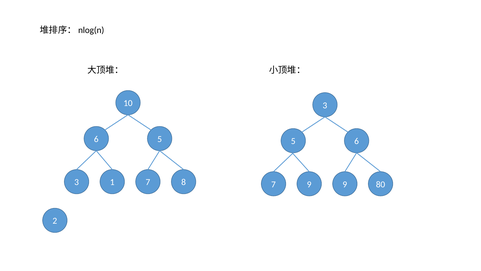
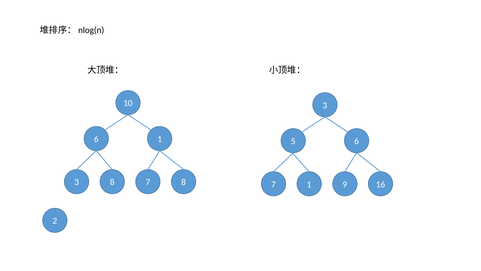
6 5: 5 -> 1 (160, 139)
3 1: 1 -> 8 (112, 182)
7 9: 9 -> 1 (309, 184)
80: 80 -> 16 (381, 184)
